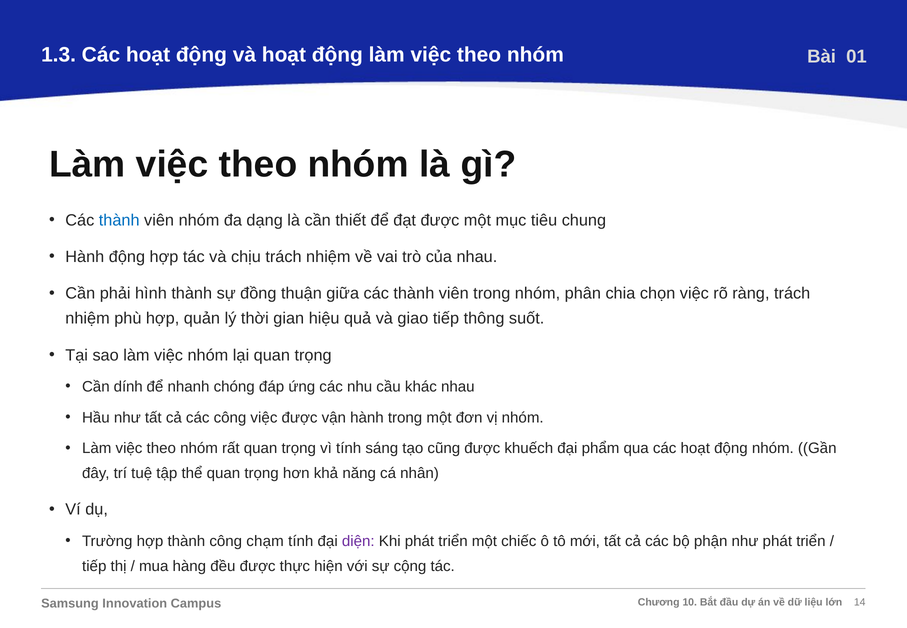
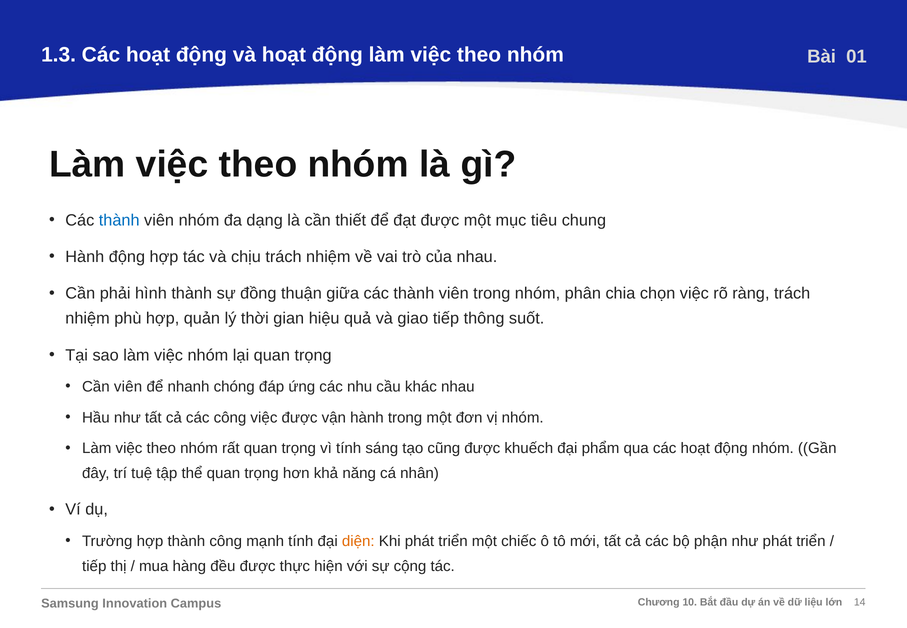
Cần dính: dính -> viên (128, 387)
chạm: chạm -> mạnh (265, 541)
diện colour: purple -> orange (358, 541)
